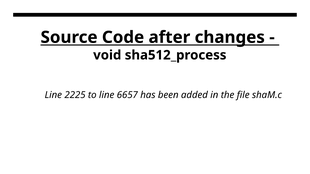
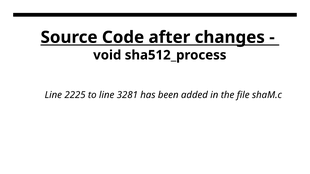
6657: 6657 -> 3281 (127, 95)
